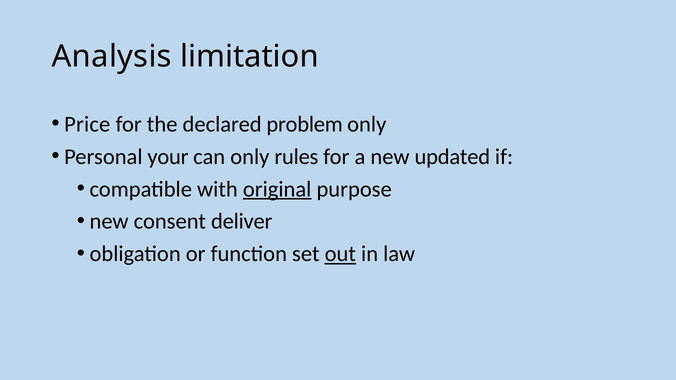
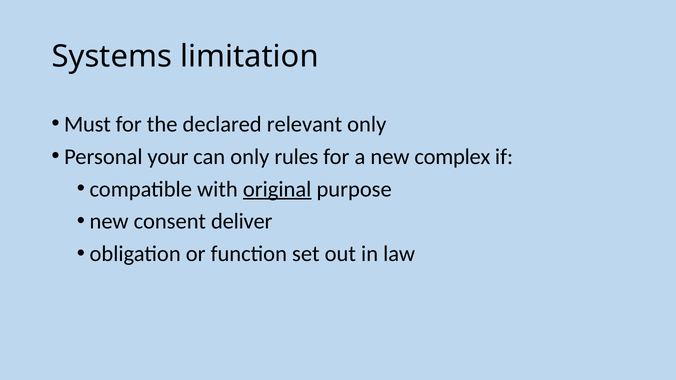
Analysis: Analysis -> Systems (112, 57)
Price: Price -> Must (87, 124)
problem: problem -> relevant (304, 124)
updated: updated -> complex (452, 157)
out underline: present -> none (340, 254)
